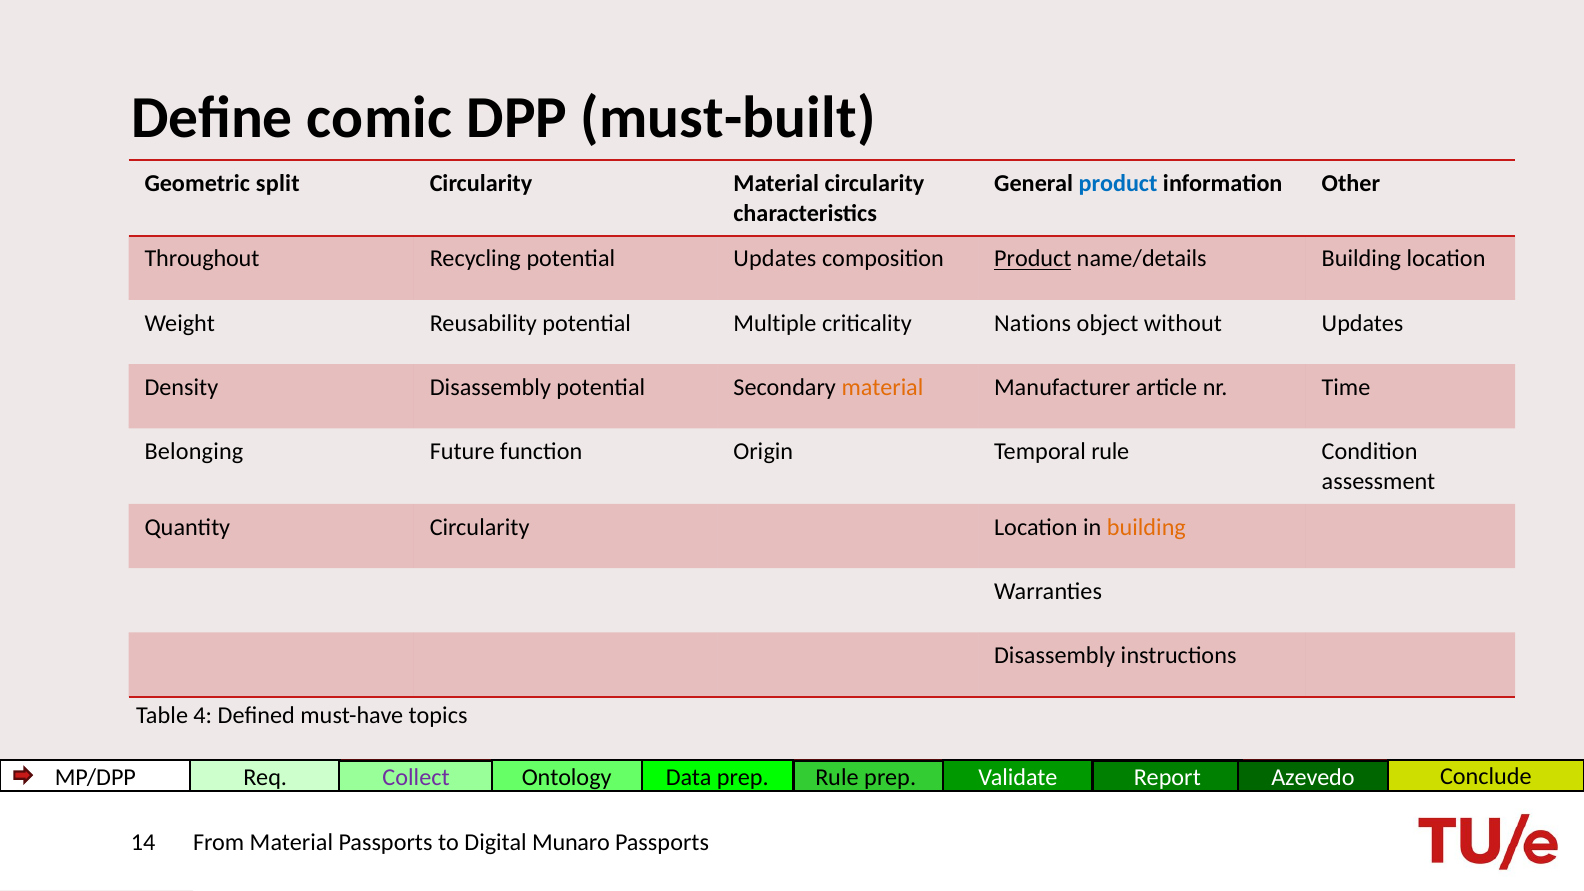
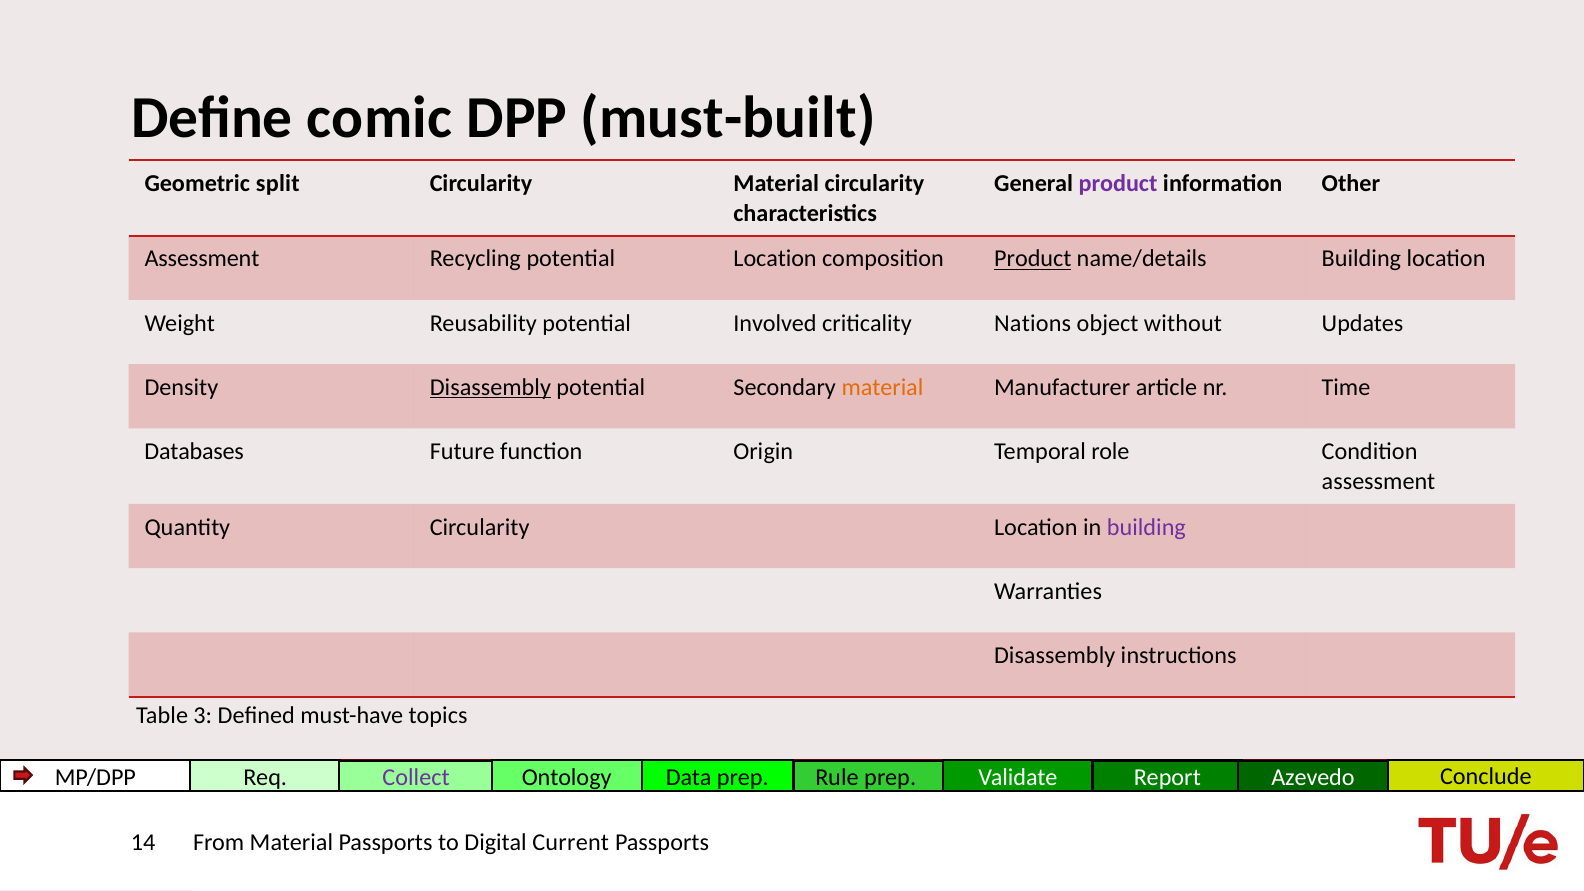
product colour: blue -> purple (1118, 183)
Throughout: Throughout -> Assessment (202, 259)
potential Updates: Updates -> Location (775, 259)
Multiple: Multiple -> Involved (775, 323)
Disassembly underline: none -> present (490, 387)
Belonging: Belonging -> Databases (194, 452)
Temporal rule: rule -> role (1110, 452)
building colour: orange -> purple (1146, 527)
4: 4 -> 3 (203, 716)
Munaro: Munaro -> Current (571, 843)
